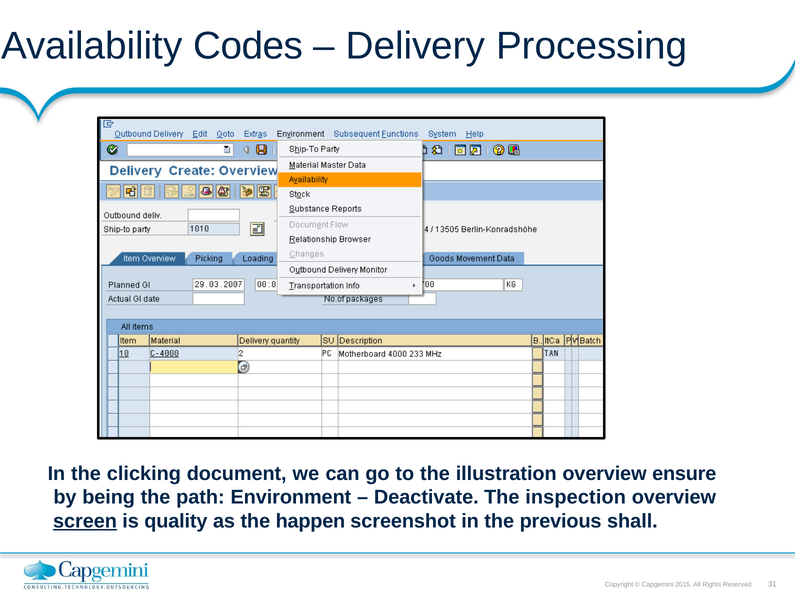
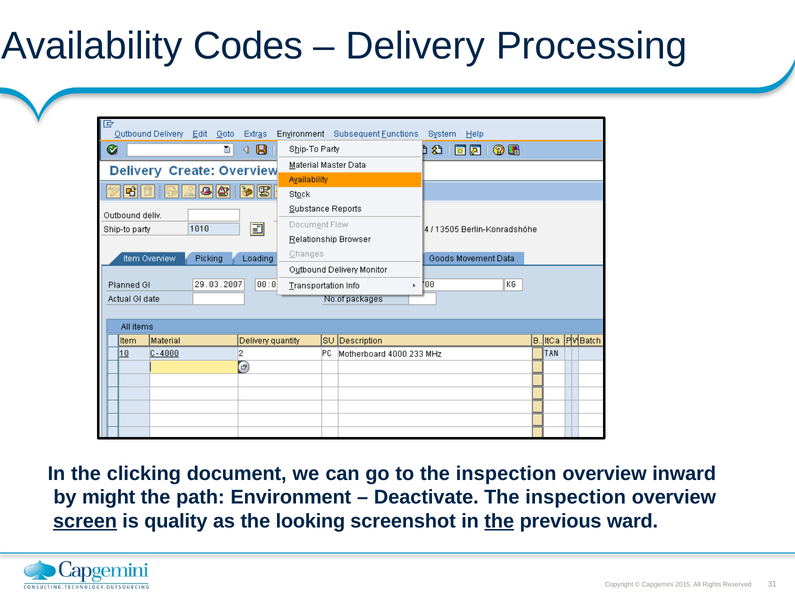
to the illustration: illustration -> inspection (506, 474)
ensure: ensure -> inward (684, 474)
being: being -> might (109, 498)
happen: happen -> looking (310, 521)
the underline: none -> present (499, 521)
shall: shall -> ward (633, 521)
